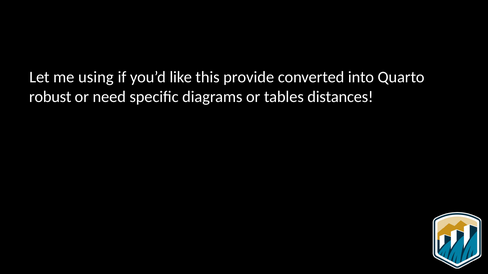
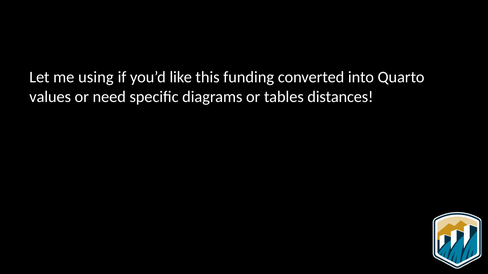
provide: provide -> funding (249, 77)
robust: robust -> values (50, 97)
